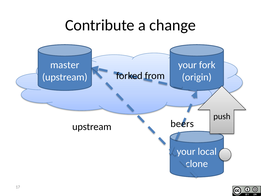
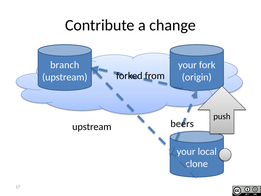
master: master -> branch (65, 65)
